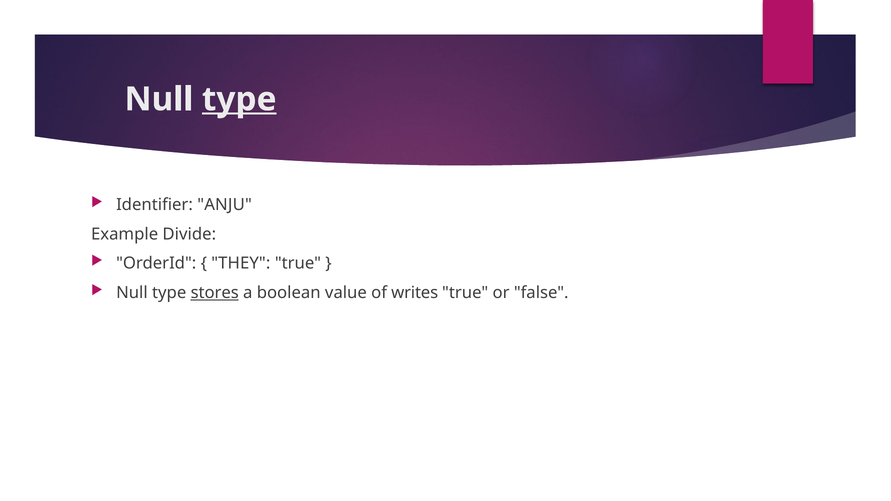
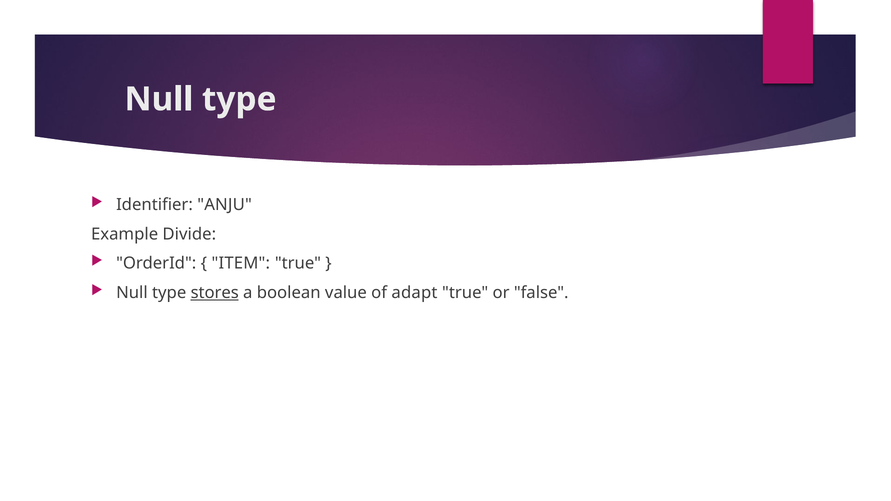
type underline: present -> none (239, 99)
THEY: THEY -> ITEM (241, 263)
writes: writes -> adapt (414, 293)
